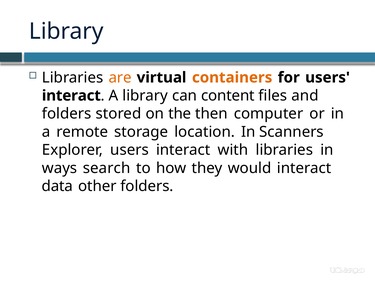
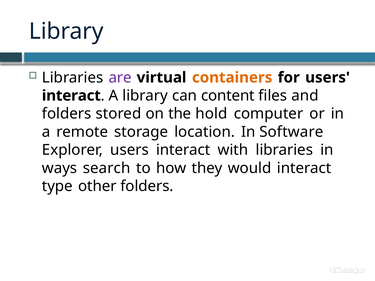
are colour: orange -> purple (120, 78)
then: then -> hold (211, 114)
Scanners: Scanners -> Software (291, 132)
data: data -> type (57, 186)
